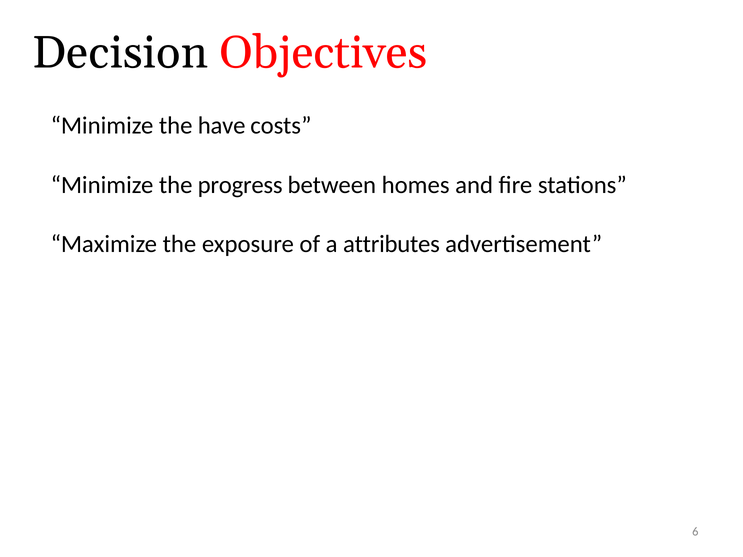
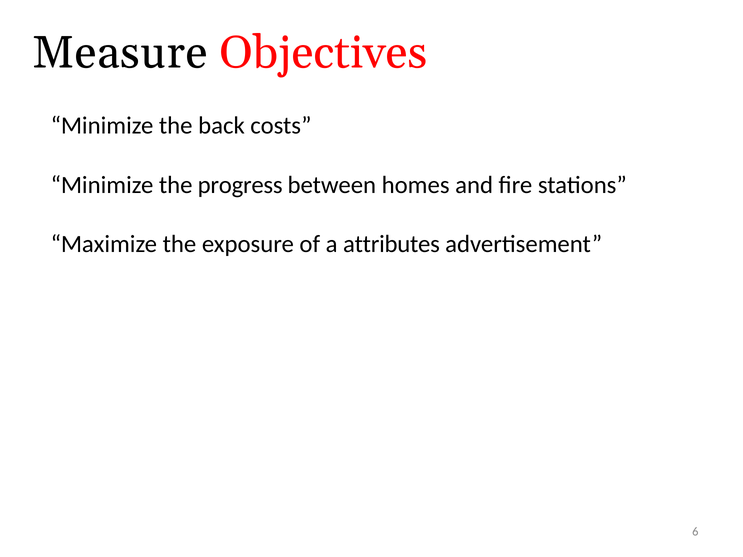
Decision: Decision -> Measure (120, 53)
have: have -> back (221, 125)
